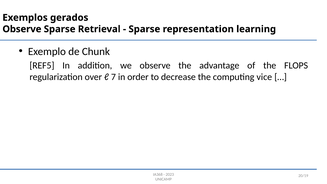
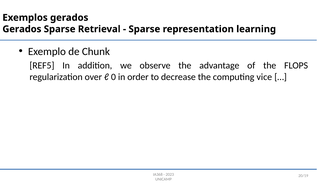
Observe: Observe -> Gerados (22, 29)
7: 7 -> 0 (113, 77)
